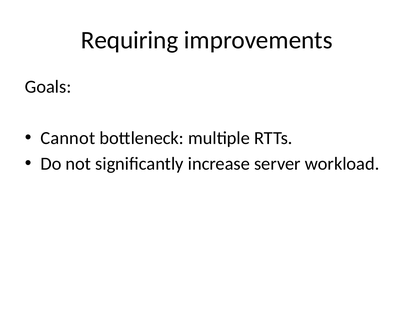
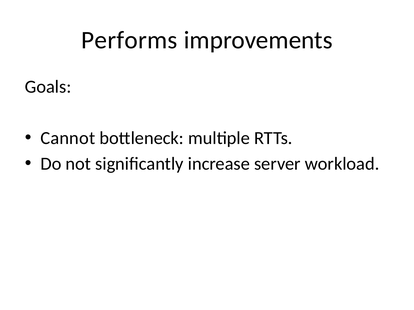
Requiring: Requiring -> Performs (129, 40)
